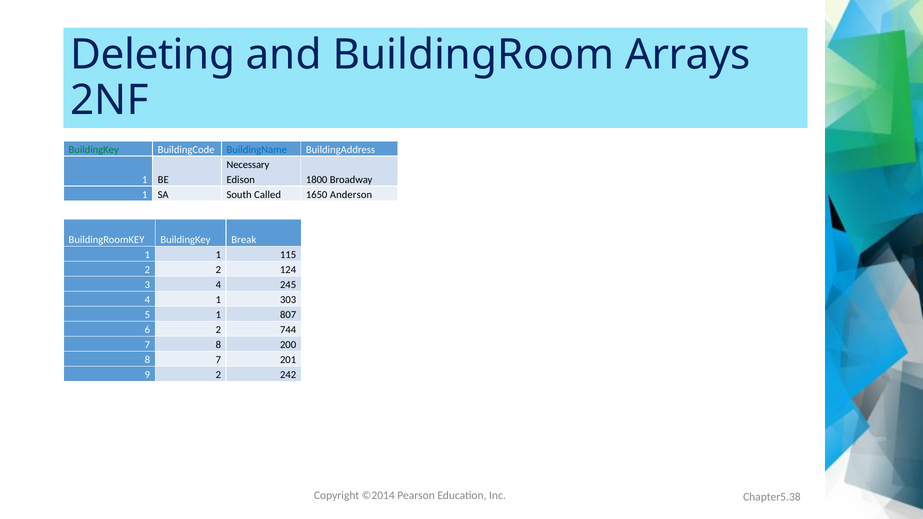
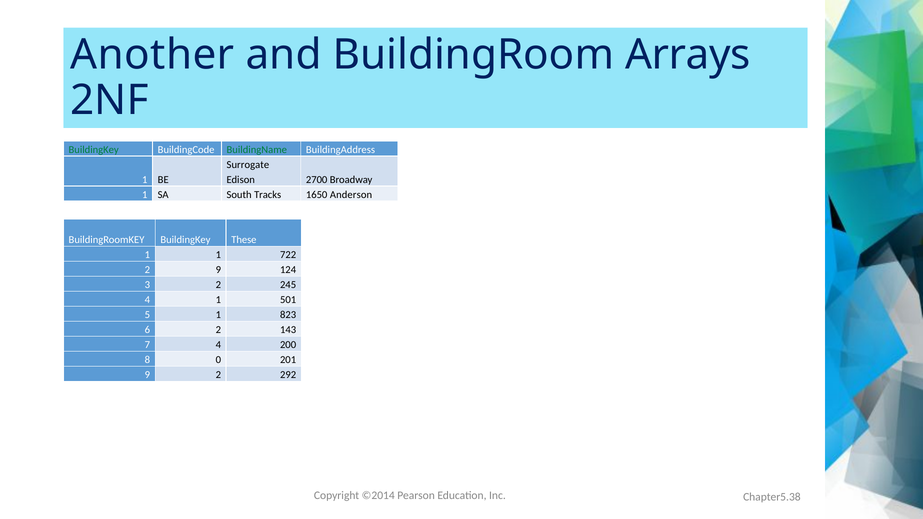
Deleting: Deleting -> Another (152, 55)
BuildingName colour: blue -> green (257, 150)
Necessary: Necessary -> Surrogate (248, 165)
1800: 1800 -> 2700 (317, 180)
Called: Called -> Tracks (268, 195)
Break: Break -> These (244, 240)
115: 115 -> 722 (288, 255)
2 2: 2 -> 9 (218, 270)
3 4: 4 -> 2 (218, 285)
303: 303 -> 501 (288, 300)
807: 807 -> 823 (288, 315)
744: 744 -> 143 (288, 330)
7 8: 8 -> 4 (218, 345)
8 7: 7 -> 0 (218, 360)
242: 242 -> 292 (288, 375)
